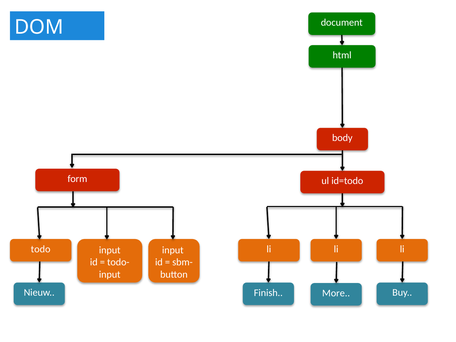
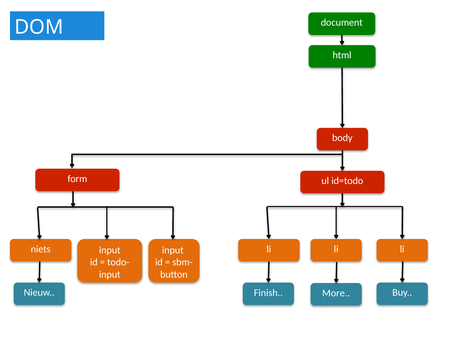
todo: todo -> niets (41, 249)
